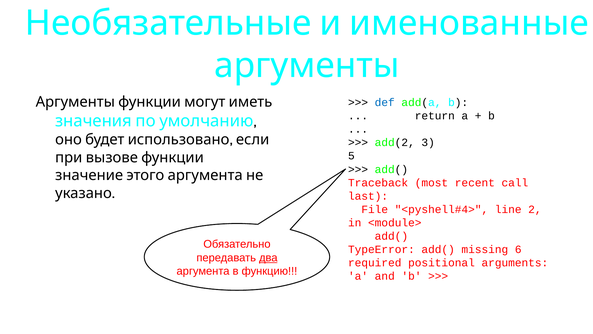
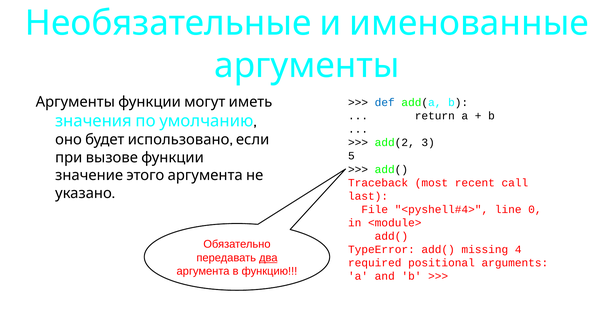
2: 2 -> 0 (535, 209)
6: 6 -> 4 (518, 249)
